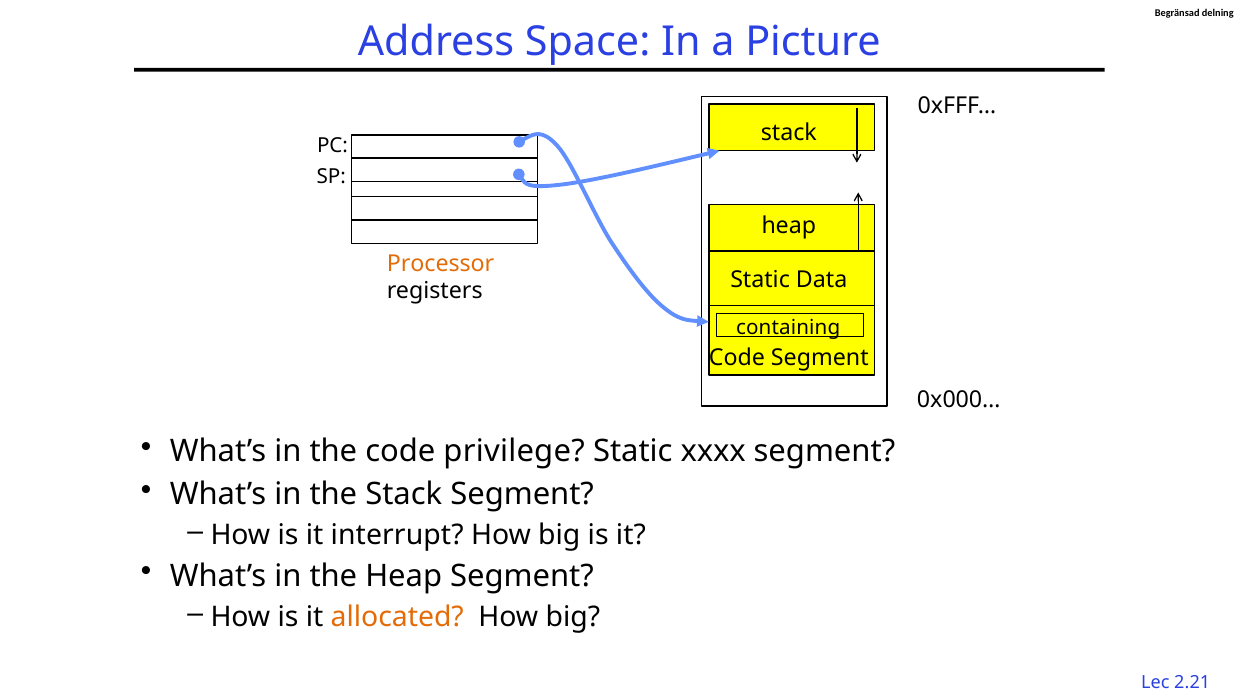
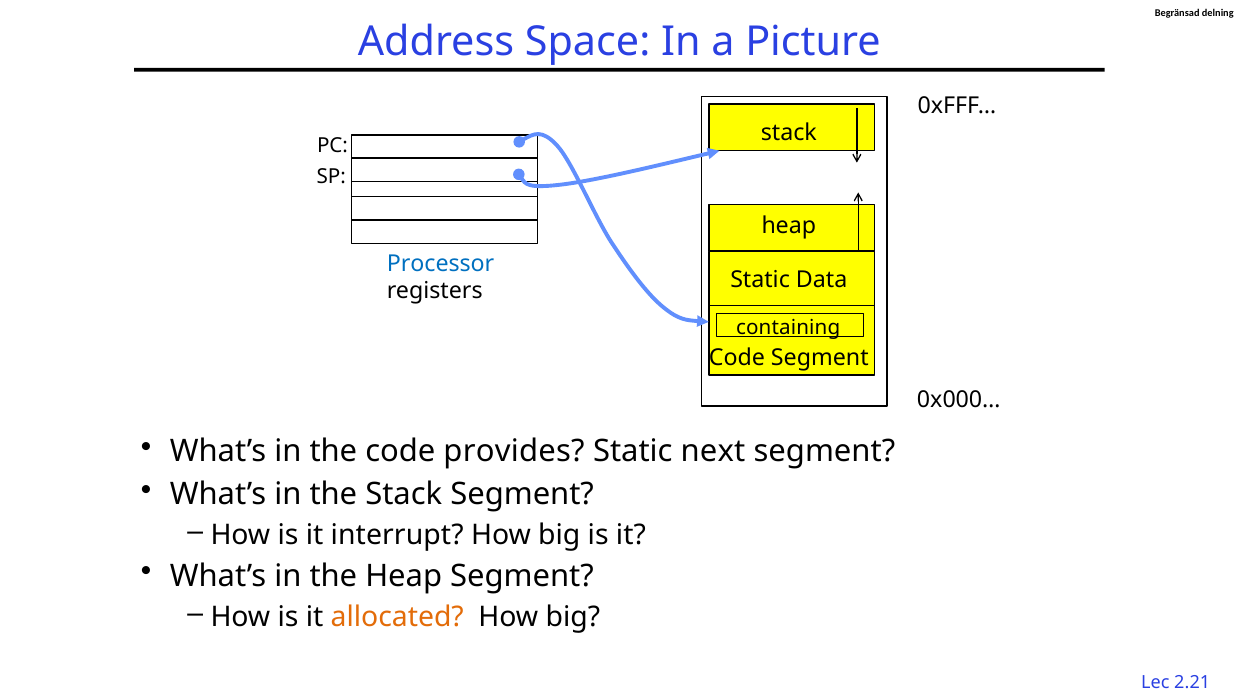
Processor colour: orange -> blue (441, 263)
privilege: privilege -> provides (514, 452)
xxxx: xxxx -> next (713, 452)
